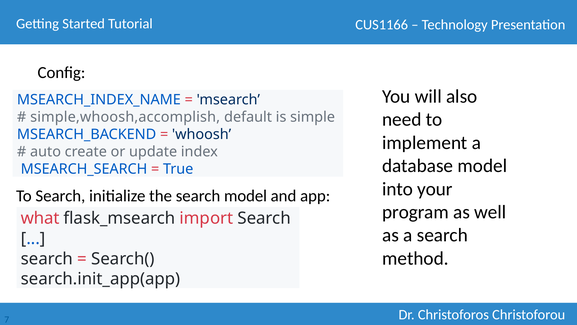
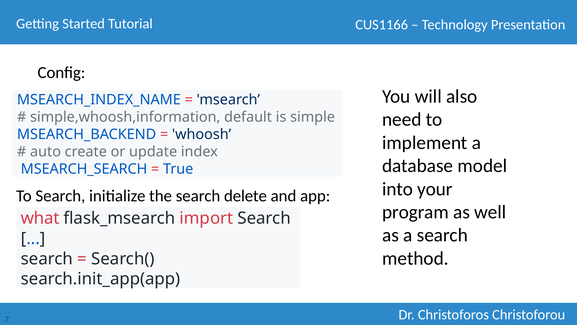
simple,whoosh,accomplish: simple,whoosh,accomplish -> simple,whoosh,information (125, 117)
search model: model -> delete (245, 196)
